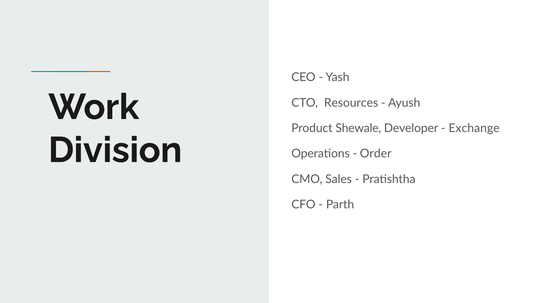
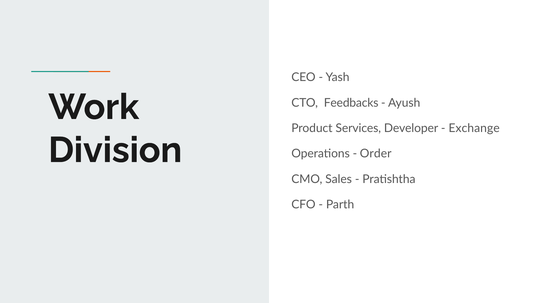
Resources: Resources -> Feedbacks (351, 103)
Shewale: Shewale -> Services (358, 128)
